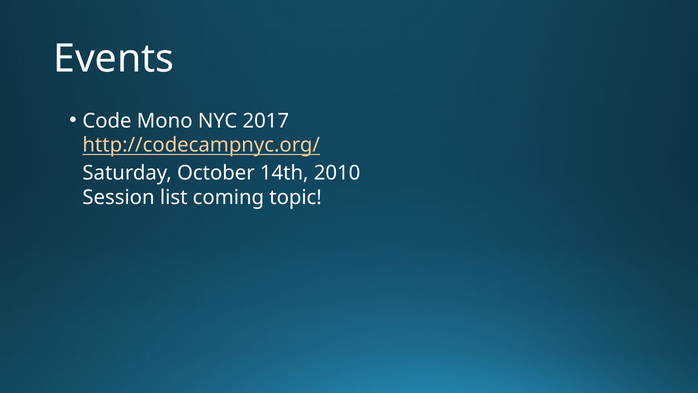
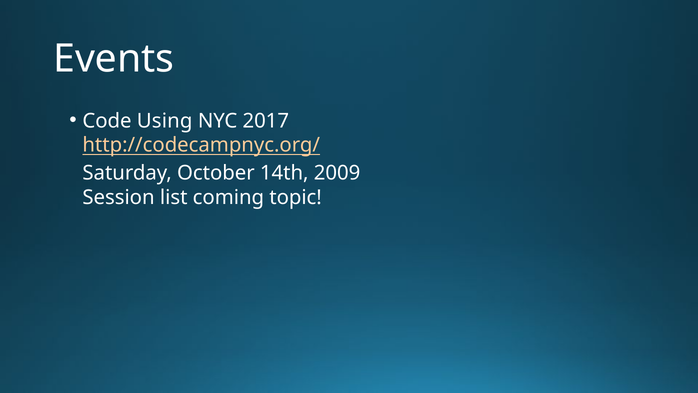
Mono: Mono -> Using (165, 121)
2010: 2010 -> 2009 (337, 173)
